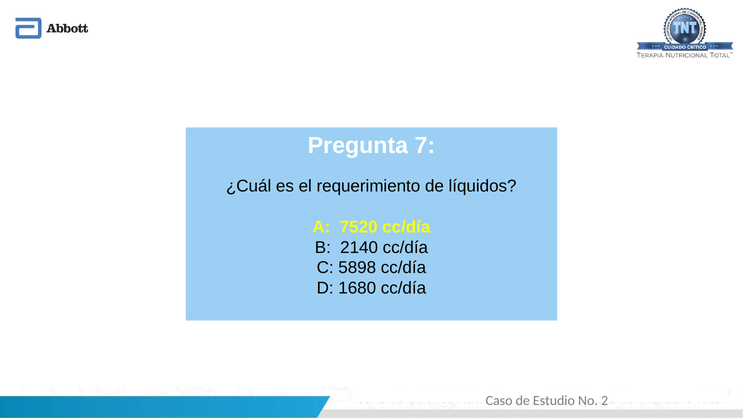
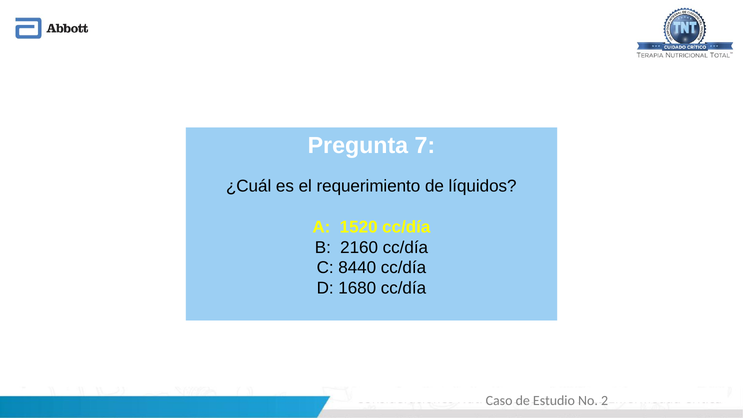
7520: 7520 -> 1520 (359, 227)
2140: 2140 -> 2160 (359, 247)
5898: 5898 -> 8440 (357, 268)
